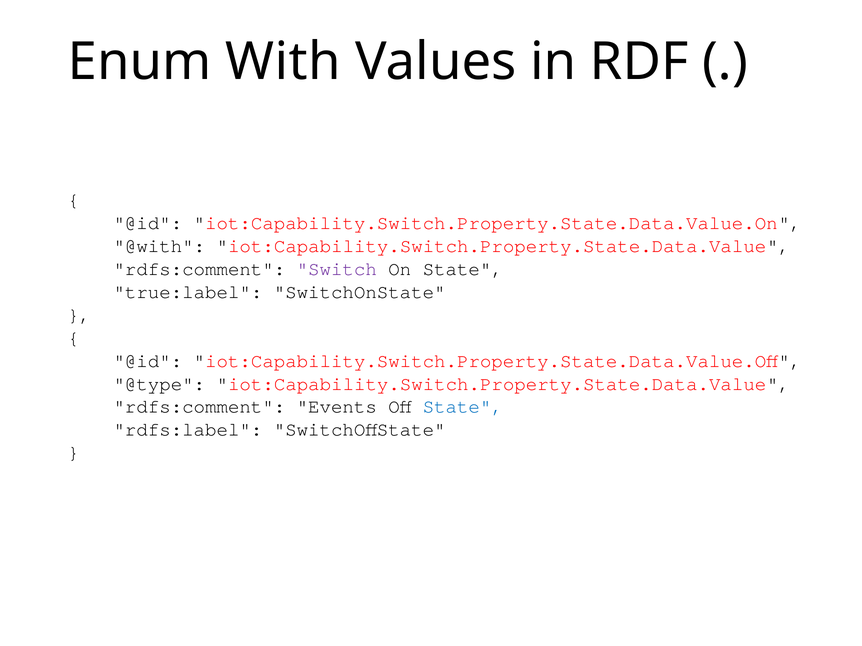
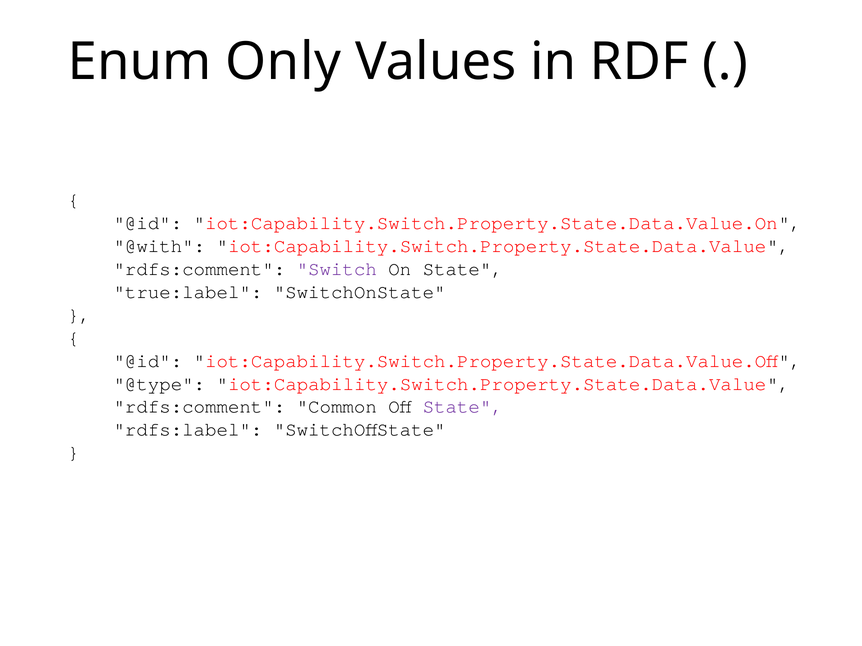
With: With -> Only (283, 62)
Events: Events -> Common (337, 407)
State colour: blue -> purple (463, 407)
